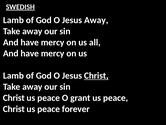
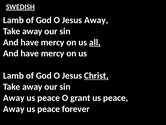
all underline: none -> present (95, 42)
Christ: Christ -> Away (14, 97)
Christ: Christ -> Away (14, 109)
